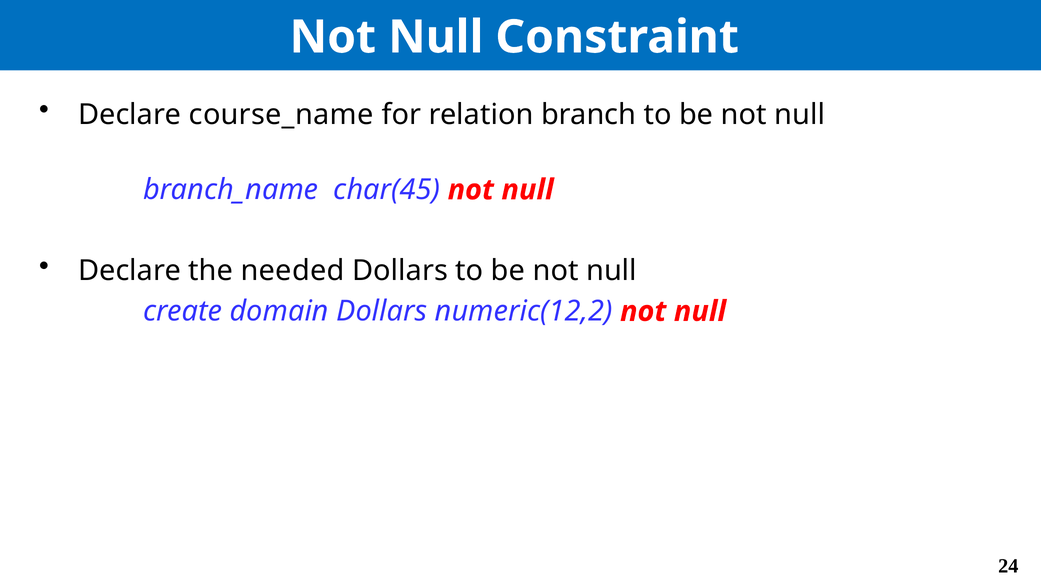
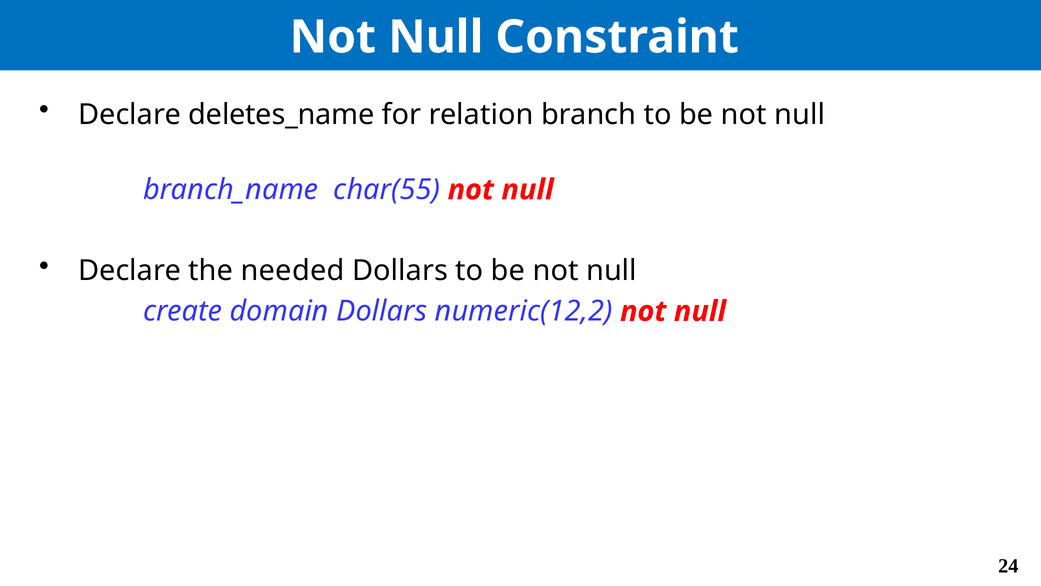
course_name: course_name -> deletes_name (281, 114)
char(45: char(45 -> char(55 (387, 190)
